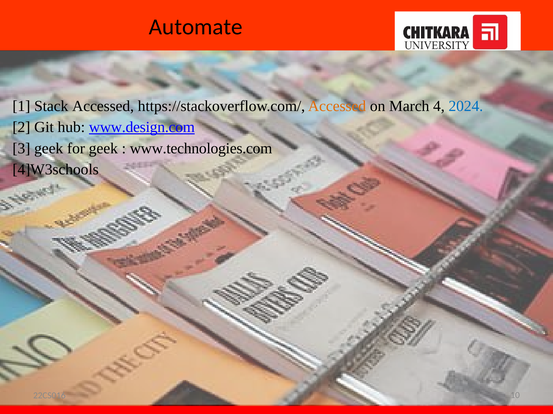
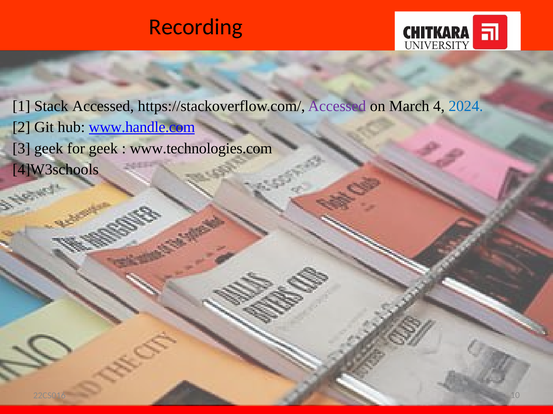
Automate: Automate -> Recording (196, 27)
Accessed colour: orange -> purple (337, 106)
www.design.com: www.design.com -> www.handle.com (142, 127)
